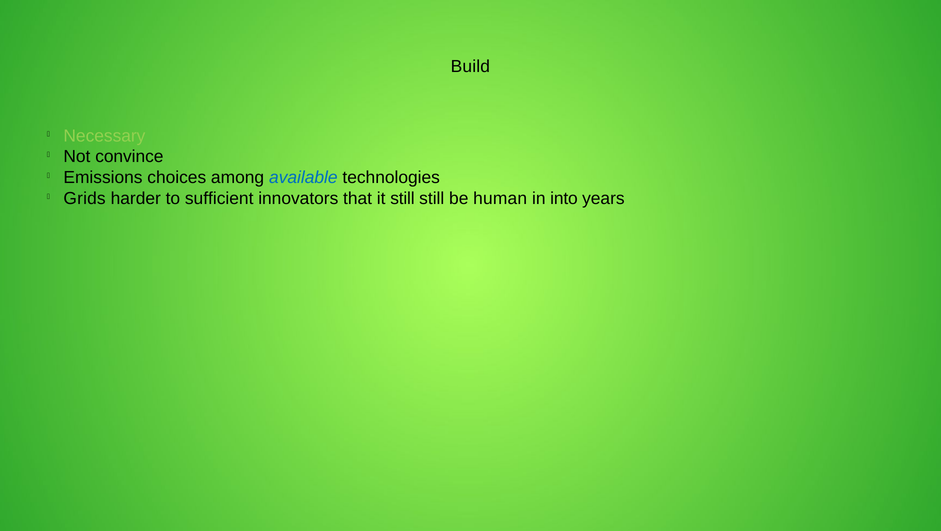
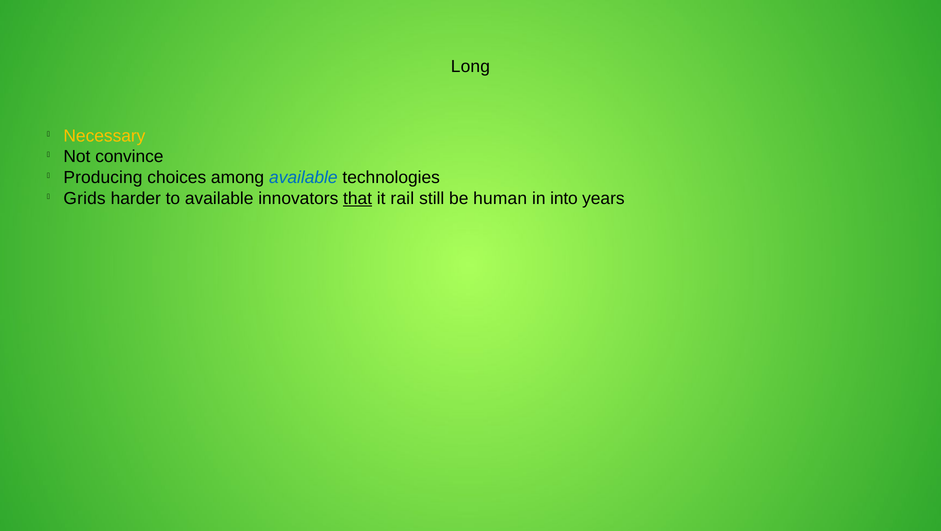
Build: Build -> Long (470, 67)
Necessary colour: light green -> yellow (104, 136)
Emissions: Emissions -> Producing (103, 177)
to sufficient: sufficient -> available (219, 198)
that underline: none -> present (358, 198)
it still: still -> rail (402, 198)
